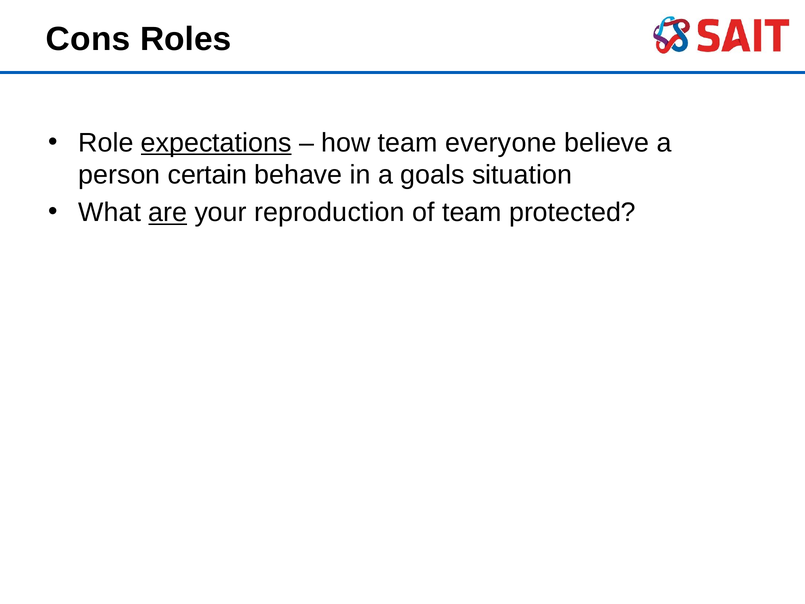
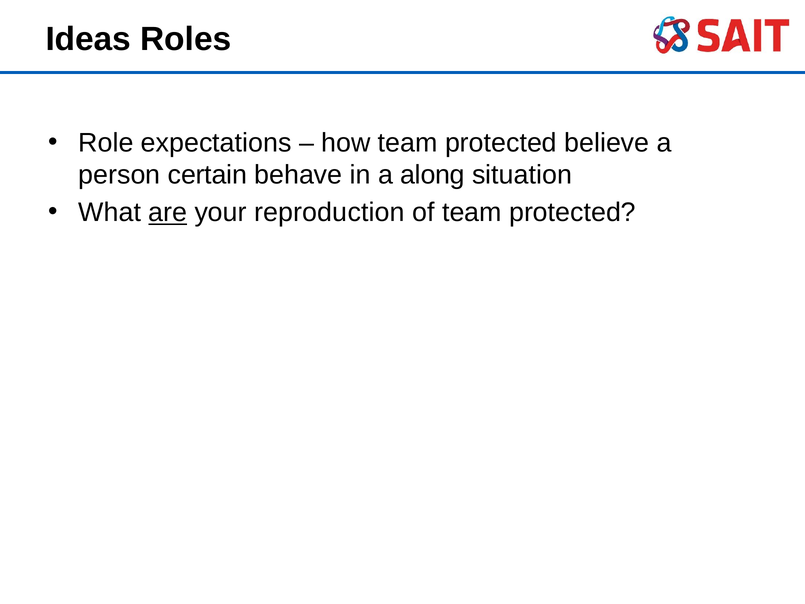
Cons: Cons -> Ideas (88, 39)
expectations underline: present -> none (216, 143)
how team everyone: everyone -> protected (501, 143)
goals: goals -> along (433, 175)
